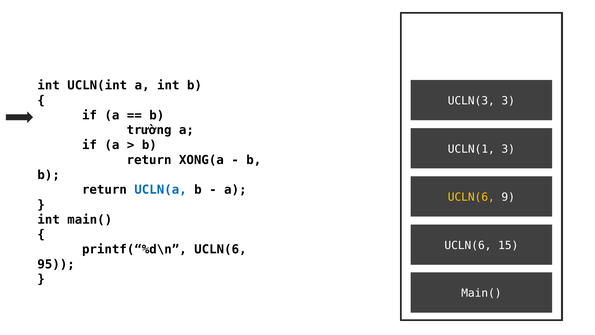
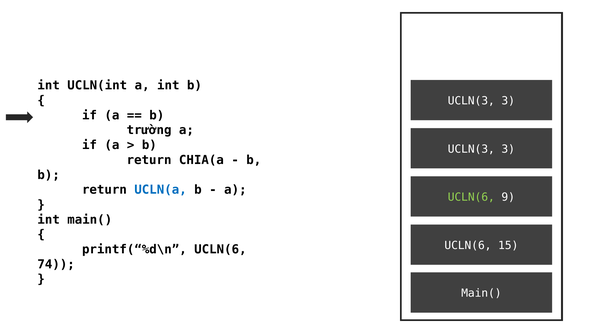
UCLN(1: UCLN(1 -> UCLN(3 (471, 149)
XONG(a: XONG(a -> CHIA(a (201, 160)
UCLN(6 colour: yellow -> light green (471, 197)
95: 95 -> 74 (56, 264)
